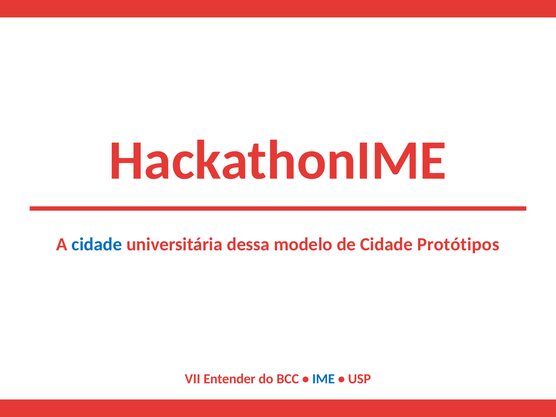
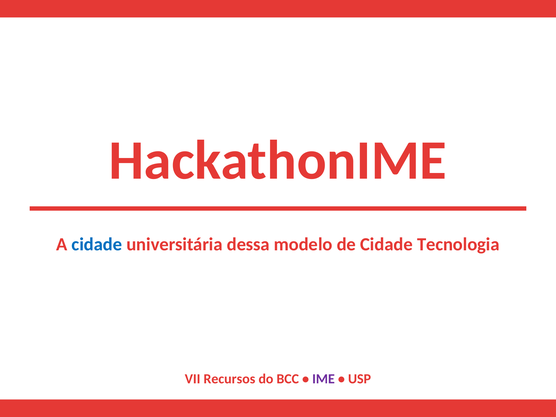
Protótipos: Protótipos -> Tecnologia (458, 244)
Entender: Entender -> Recursos (229, 379)
IME colour: blue -> purple (323, 379)
